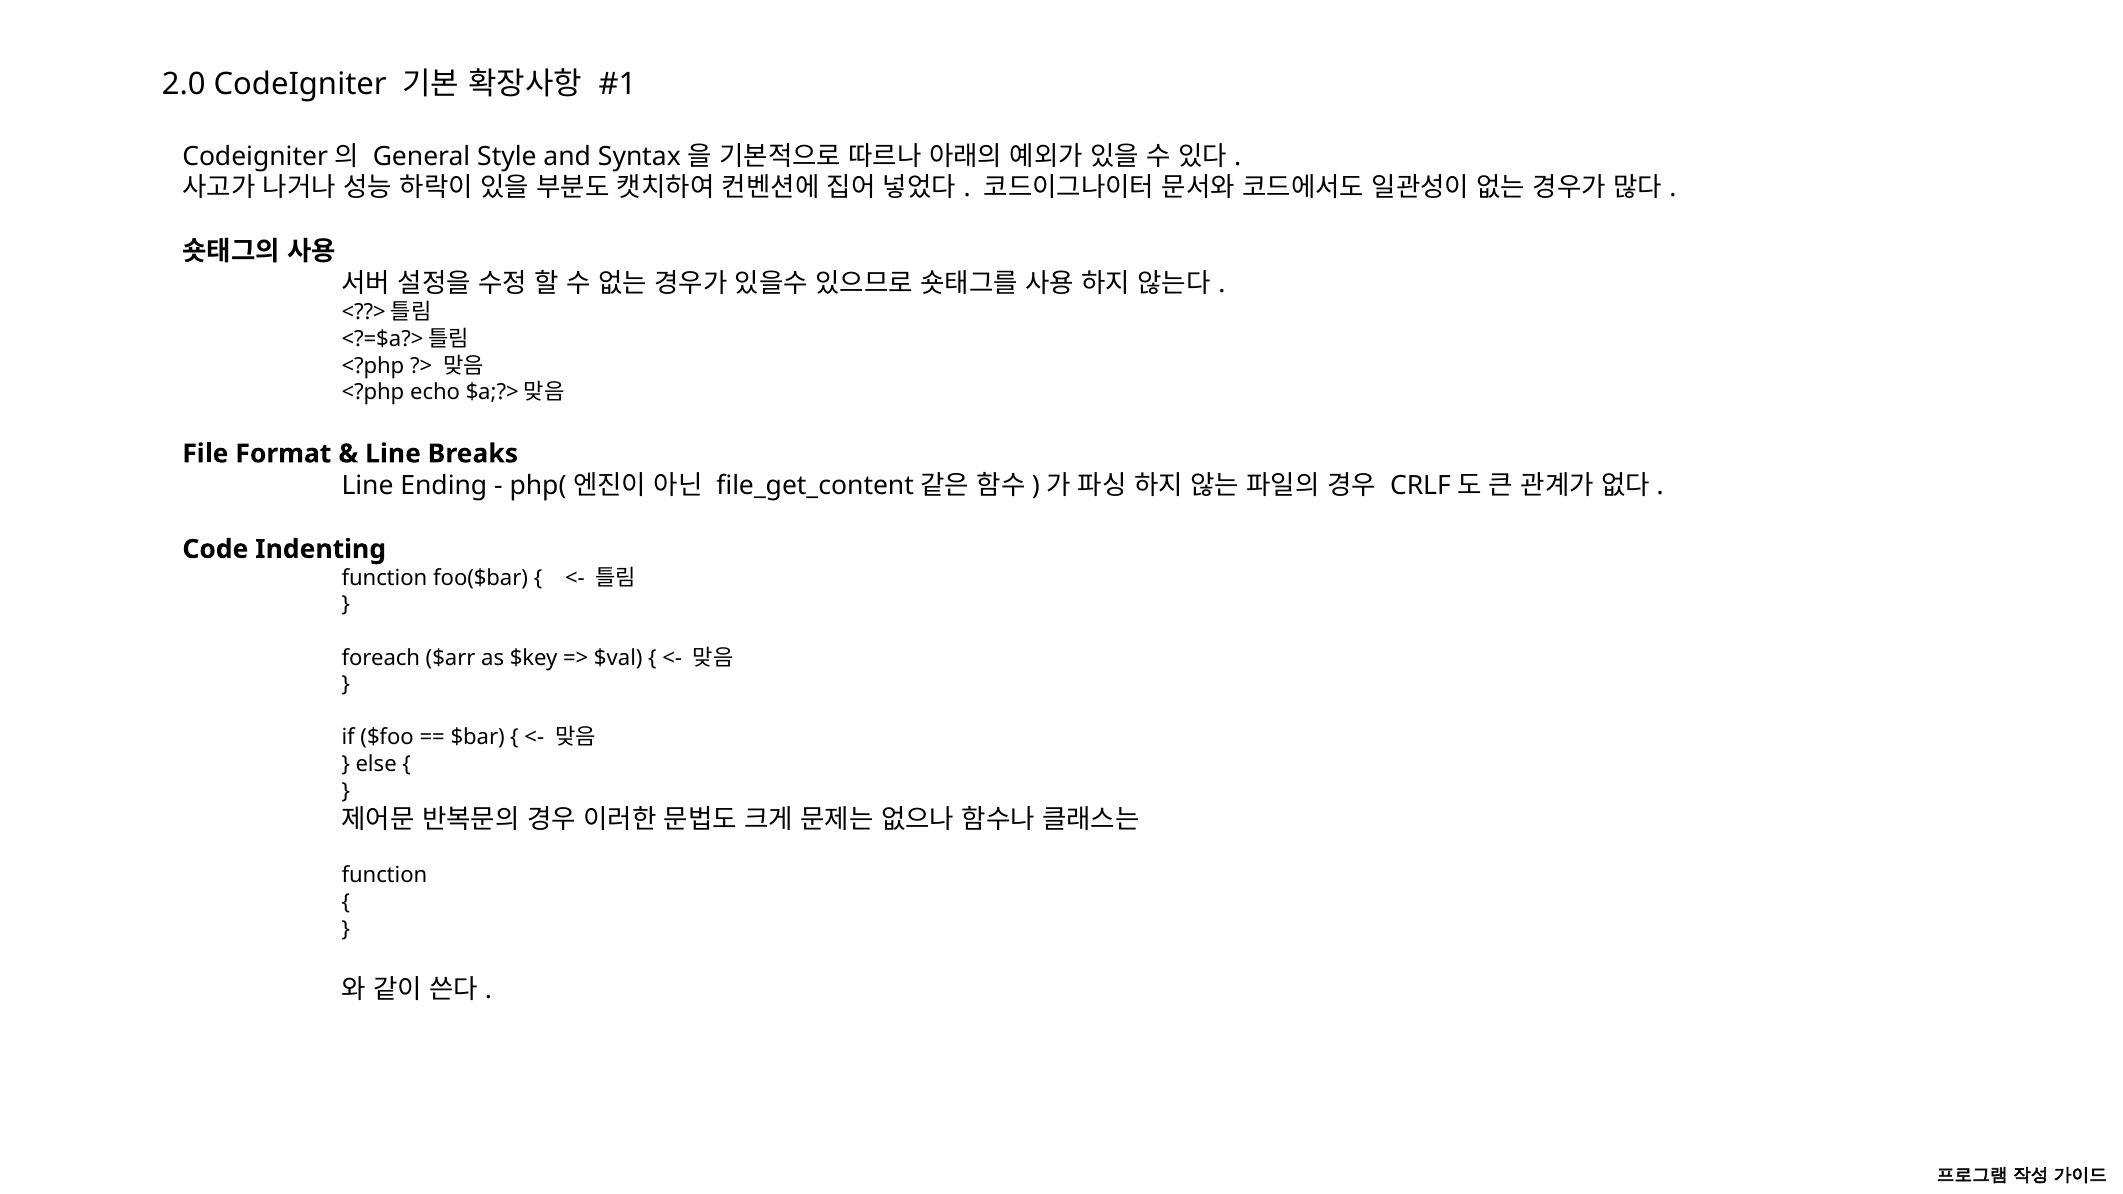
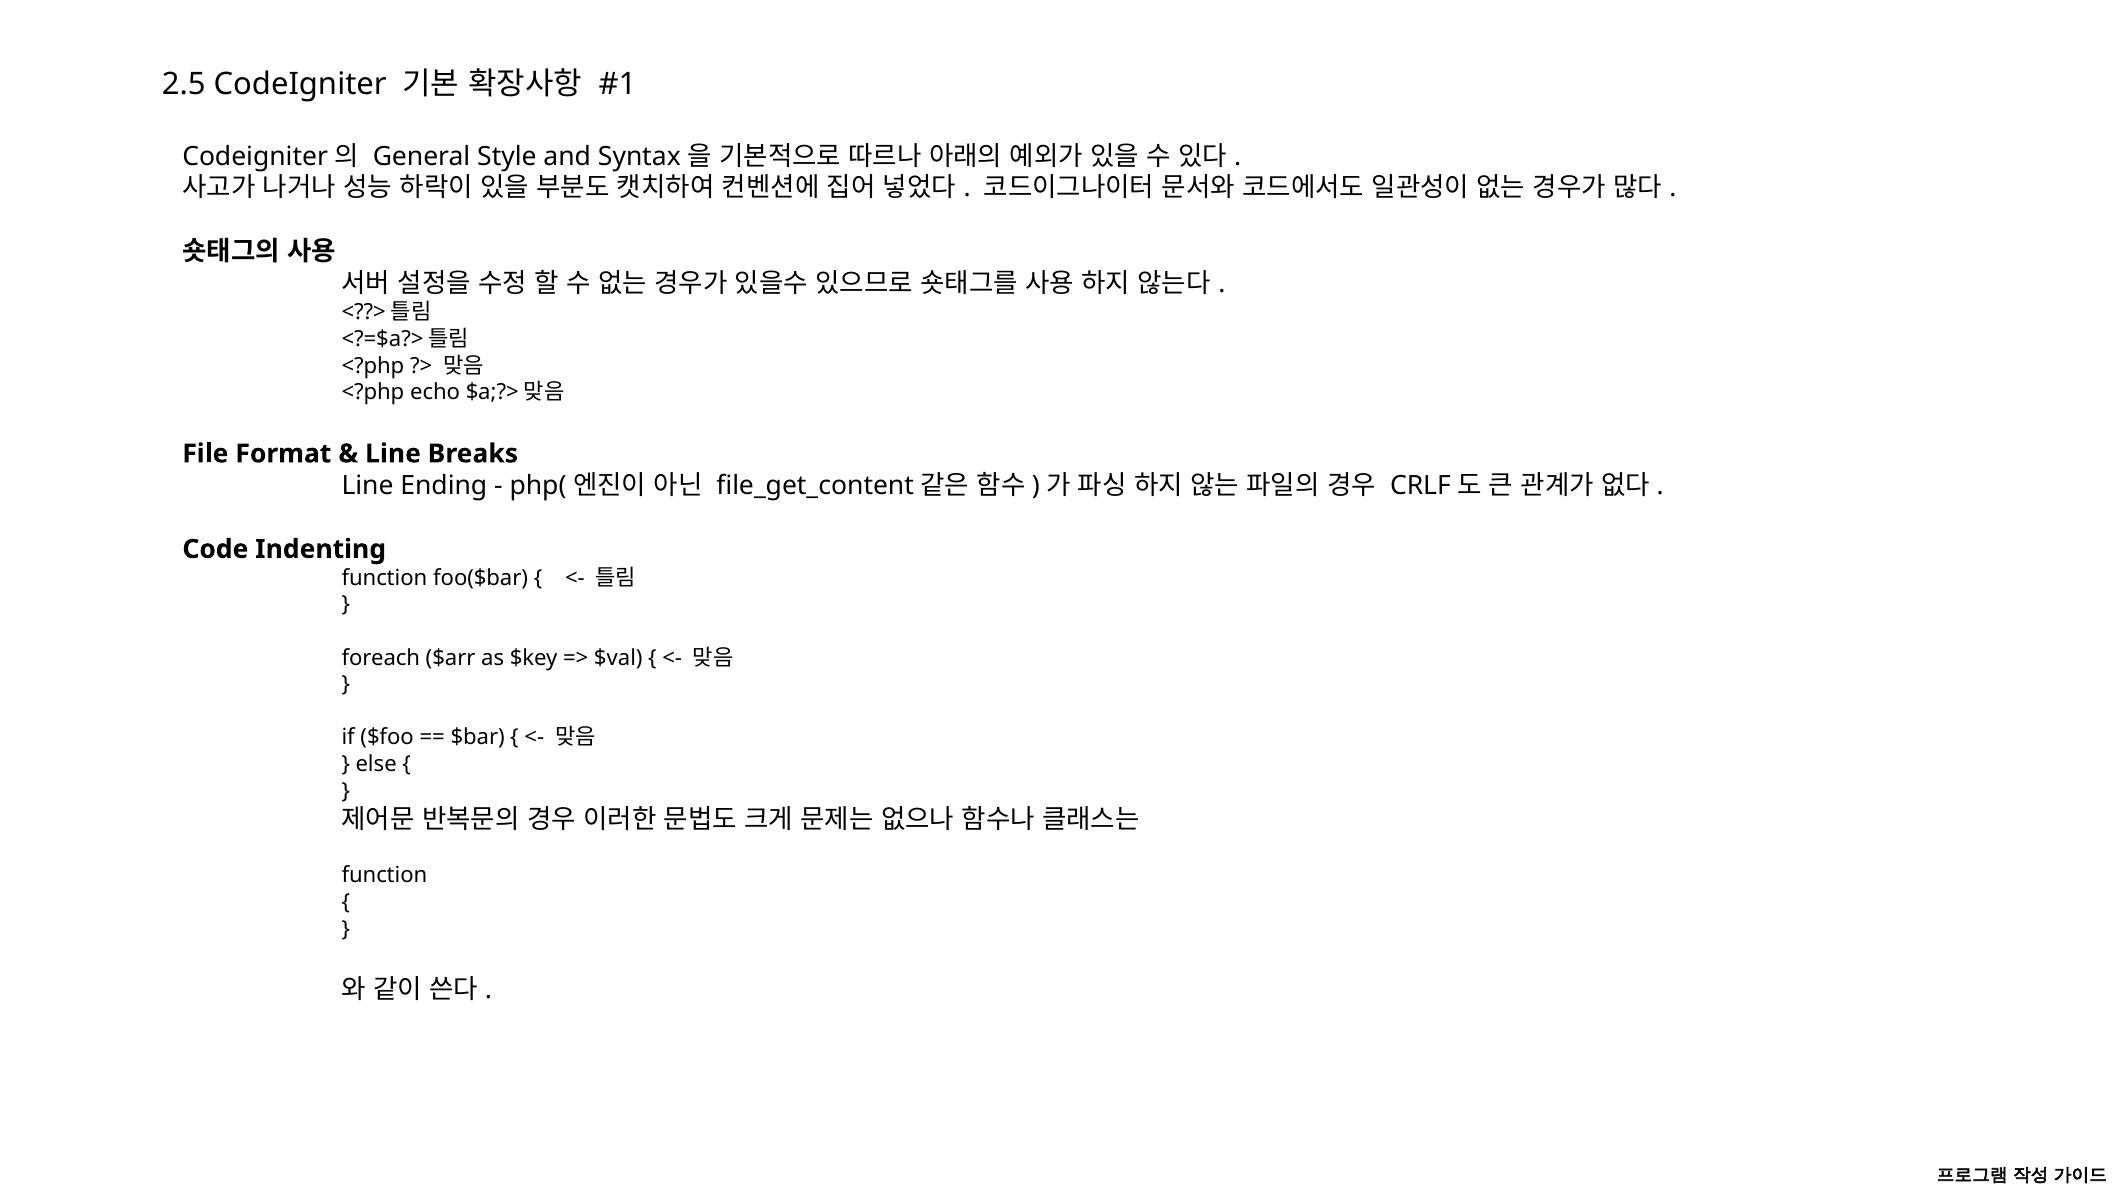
2.0: 2.0 -> 2.5 (184, 85)
